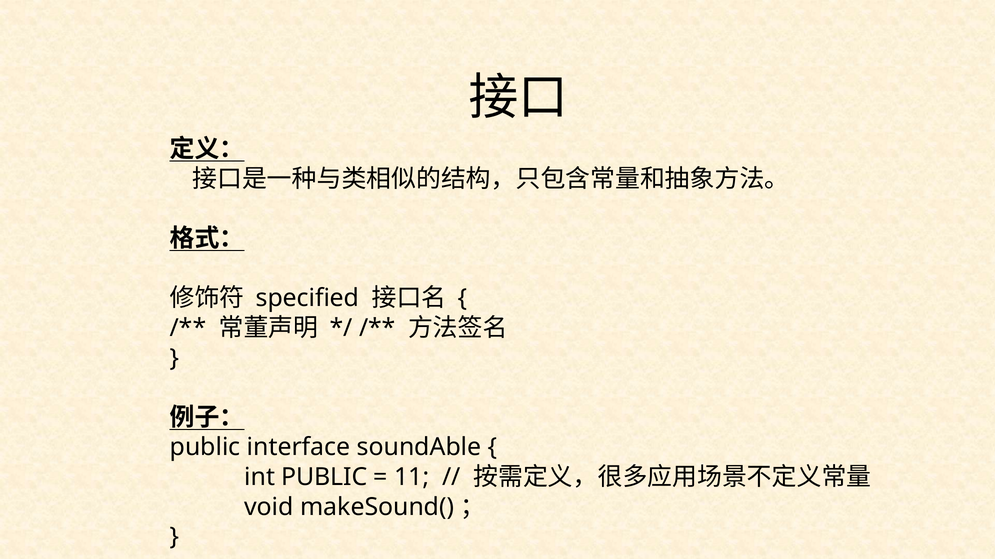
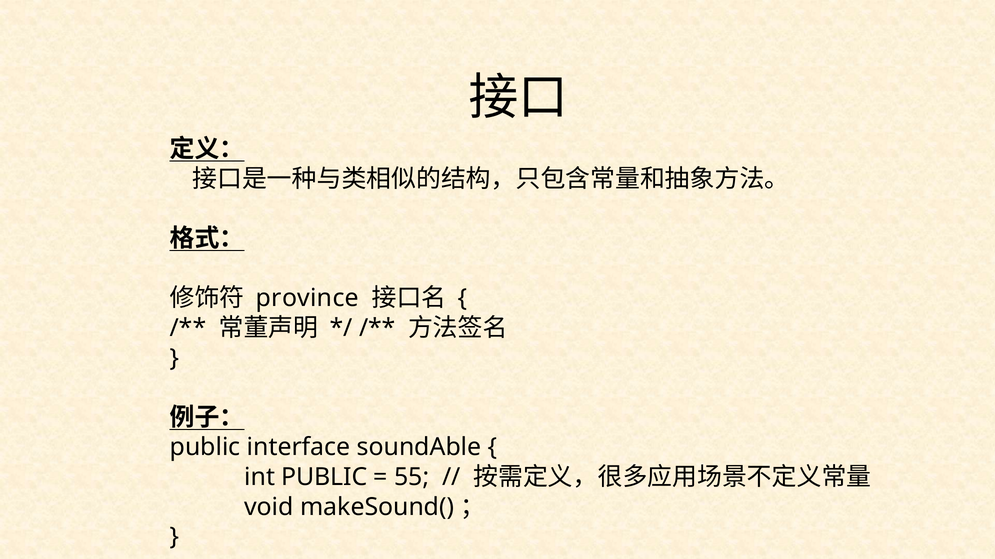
specified: specified -> province (307, 299)
11: 11 -> 55 (412, 478)
